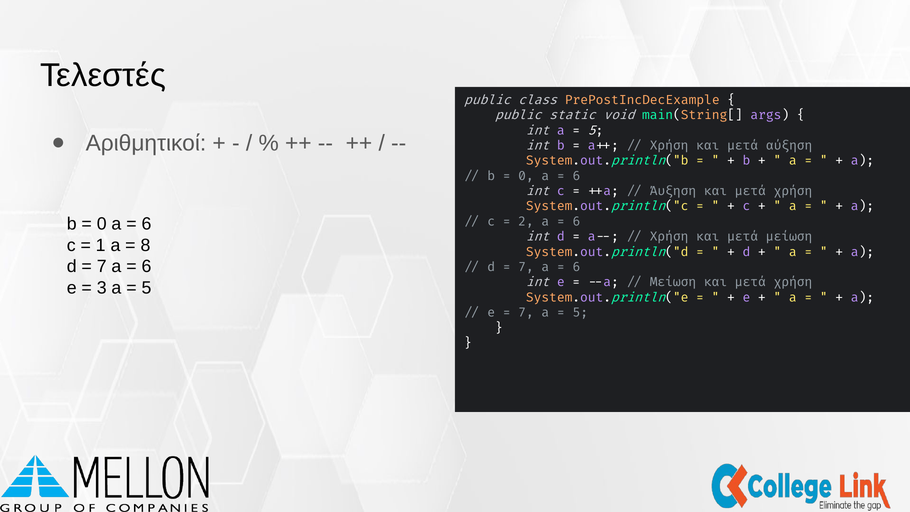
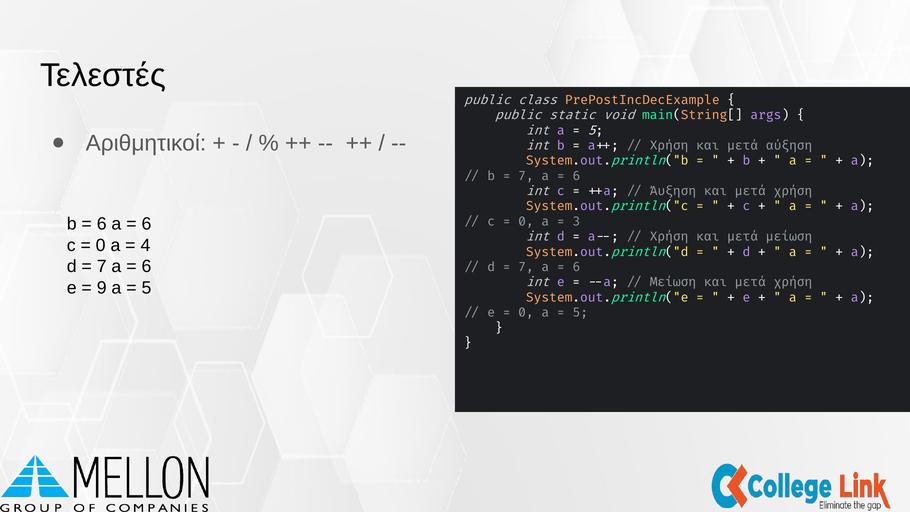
0: 0 -> 7 (526, 176)
0: 0 -> 6 (102, 224)
2: 2 -> 0 (526, 221)
6: 6 -> 3 (576, 221)
1: 1 -> 0 (101, 245)
8: 8 -> 4 (145, 245)
3: 3 -> 9 (102, 288)
7: 7 -> 0 (526, 313)
